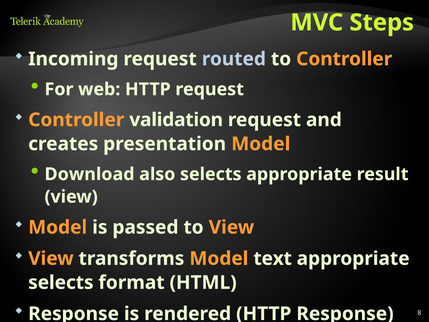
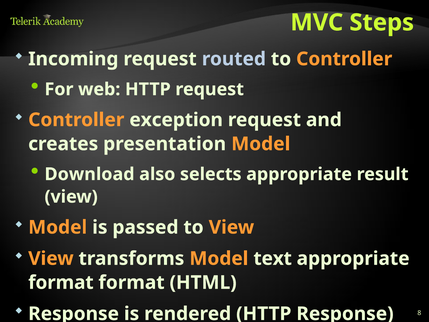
validation: validation -> exception (176, 120)
selects: selects -> format (61, 282)
